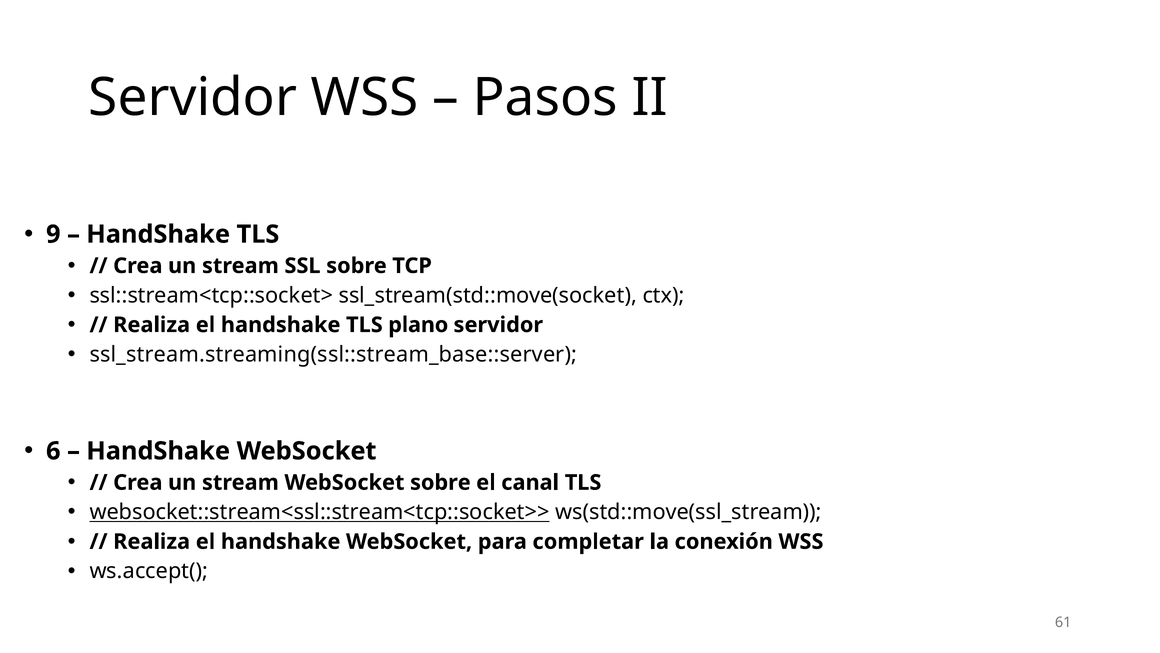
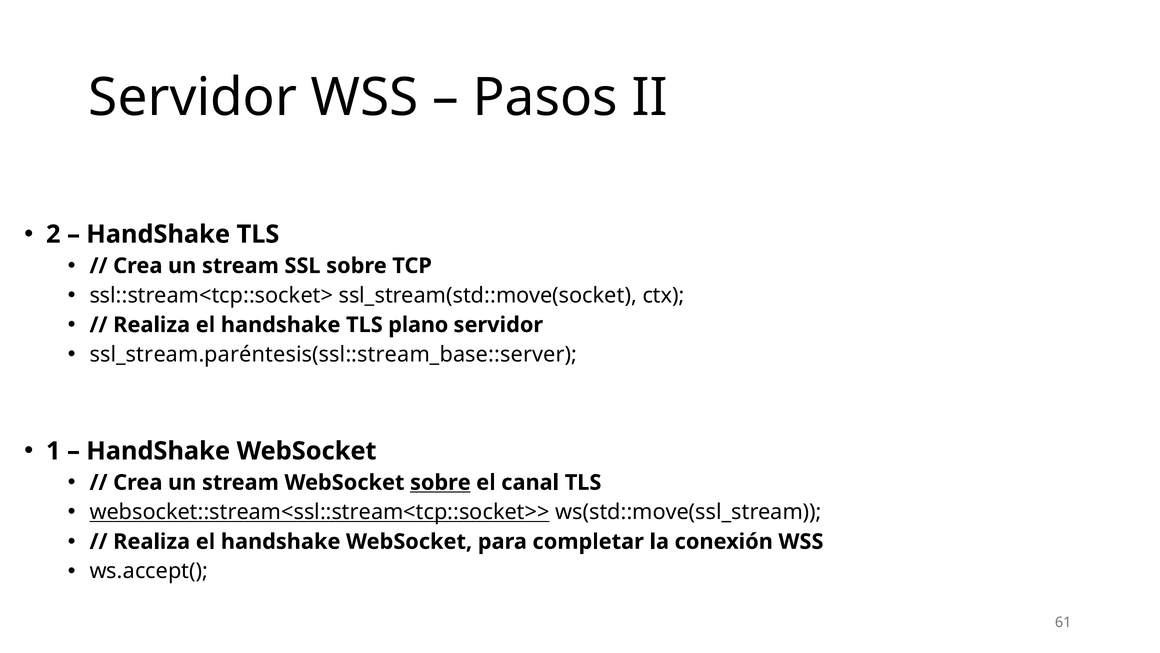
9: 9 -> 2 (53, 234)
ssl_stream.streaming(ssl::stream_base::server: ssl_stream.streaming(ssl::stream_base::server -> ssl_stream.paréntesis(ssl::stream_base::server (333, 354)
6: 6 -> 1 (53, 451)
sobre underline: none -> present (440, 482)
